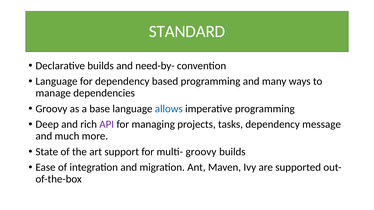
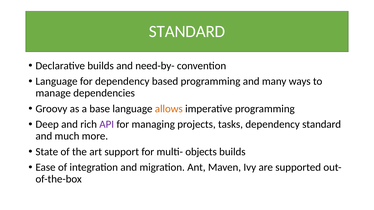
allows colour: blue -> orange (169, 109)
dependency message: message -> standard (322, 125)
multi- groovy: groovy -> objects (201, 152)
